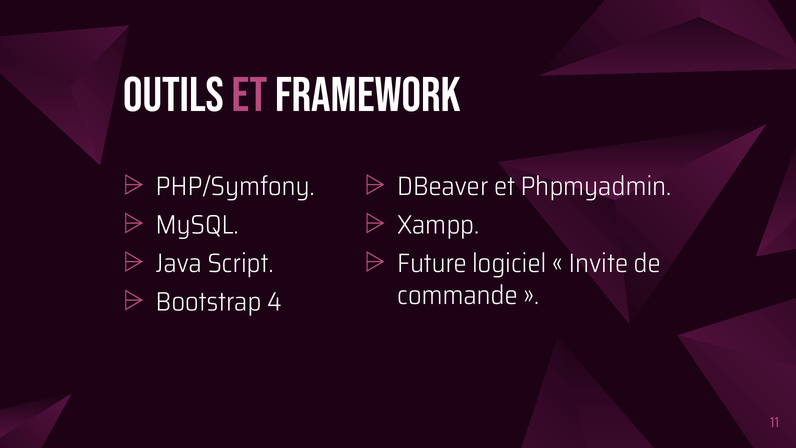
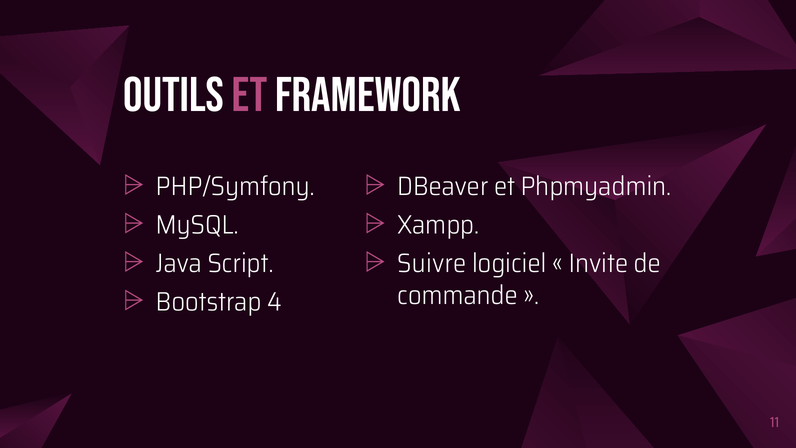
Future: Future -> Suivre (432, 263)
